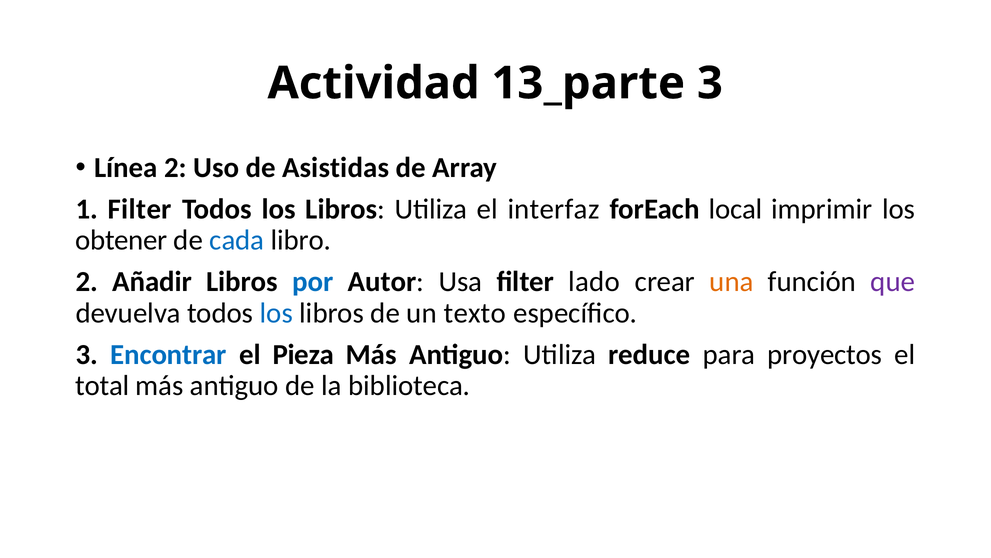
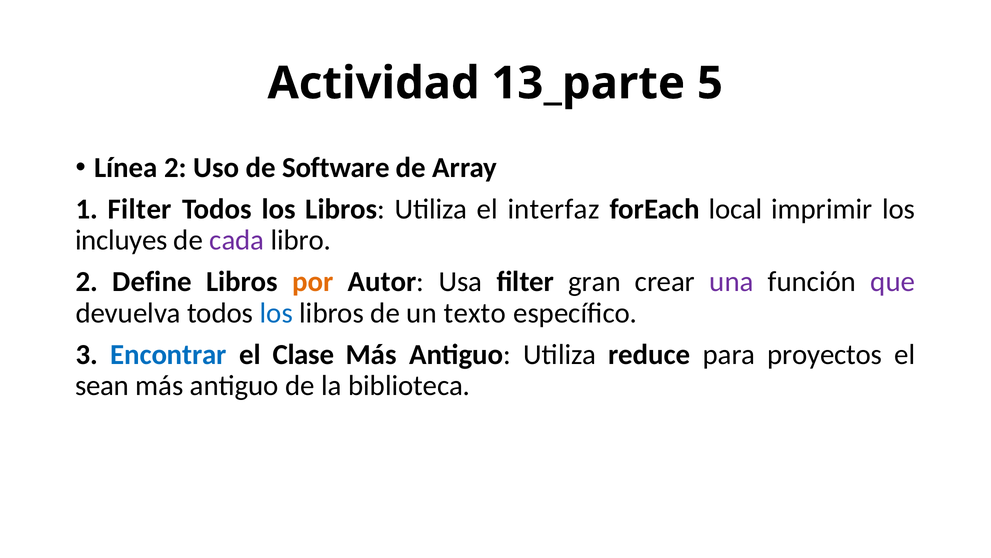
13_parte 3: 3 -> 5 (710, 83)
Asistidas: Asistidas -> Software (336, 167)
obtener: obtener -> incluyes (121, 240)
cada colour: blue -> purple (237, 240)
Añadir: Añadir -> Define (152, 282)
por colour: blue -> orange (313, 282)
lado: lado -> gran (594, 282)
una colour: orange -> purple (731, 282)
Pieza: Pieza -> Clase (303, 354)
total: total -> sean (102, 385)
